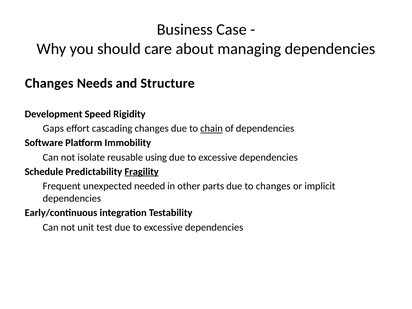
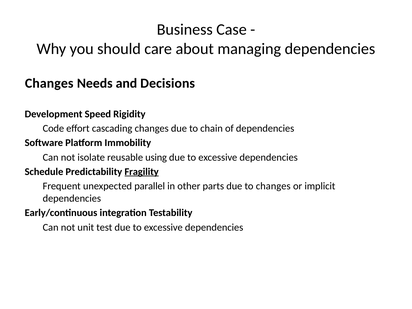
Structure: Structure -> Decisions (168, 83)
Gaps: Gaps -> Code (53, 128)
chain underline: present -> none (212, 128)
needed: needed -> parallel (150, 186)
